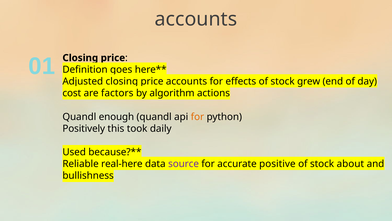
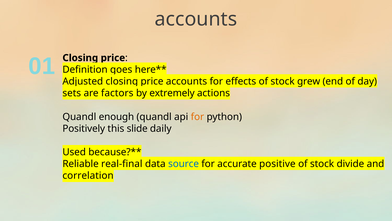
cost: cost -> sets (72, 93)
algorithm: algorithm -> extremely (172, 93)
took: took -> slide (137, 128)
real-here: real-here -> real-final (122, 164)
source colour: purple -> blue (184, 164)
about: about -> divide (350, 164)
bullishness: bullishness -> correlation (88, 175)
